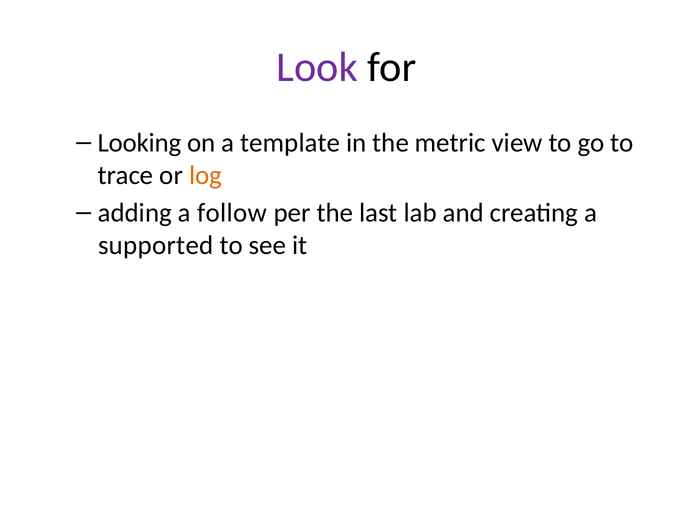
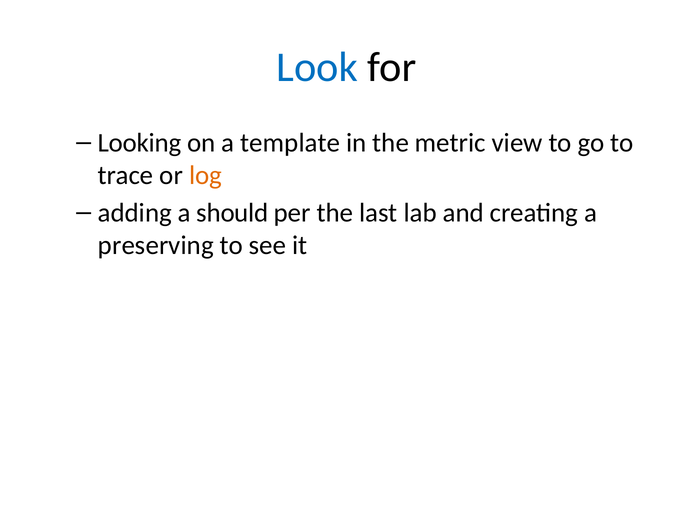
Look colour: purple -> blue (317, 67)
follow: follow -> should (232, 213)
supported: supported -> preserving (156, 245)
